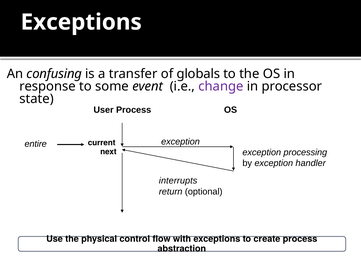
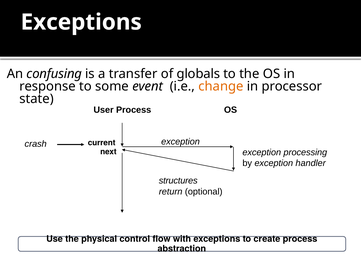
change colour: purple -> orange (221, 86)
entire: entire -> crash (36, 144)
interrupts: interrupts -> structures (178, 181)
